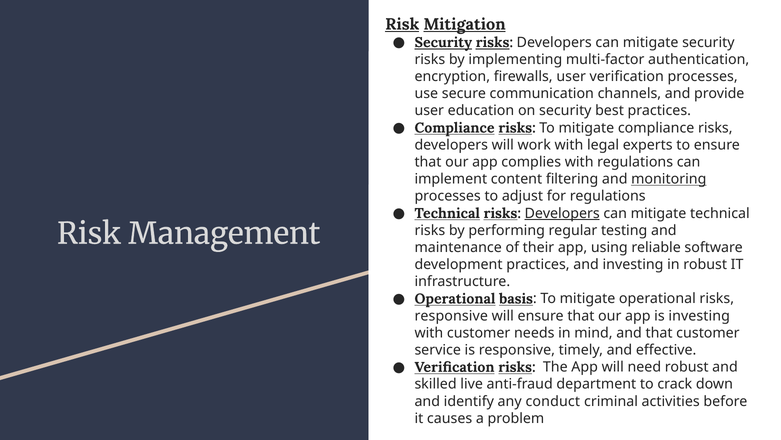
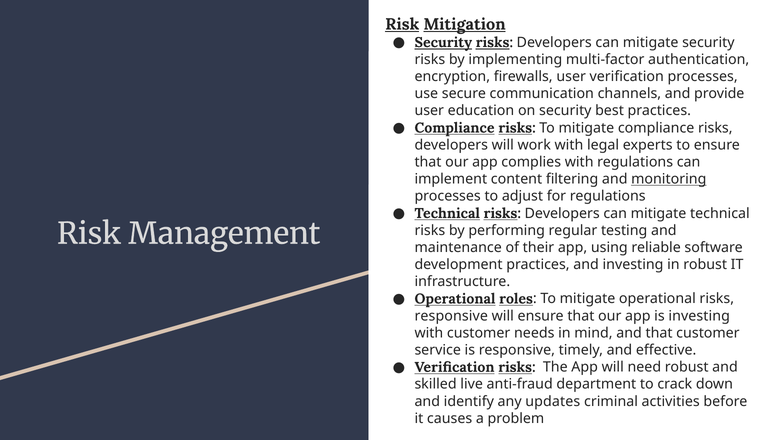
Developers underline: present -> none (562, 213)
basis: basis -> roles (516, 298)
conduct: conduct -> updates (553, 401)
